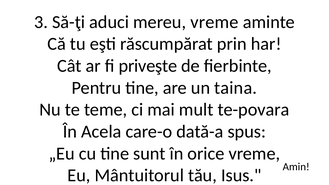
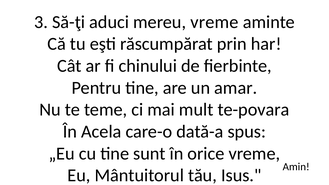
priveşte: priveşte -> chinului (148, 66)
taina: taina -> amar (236, 88)
